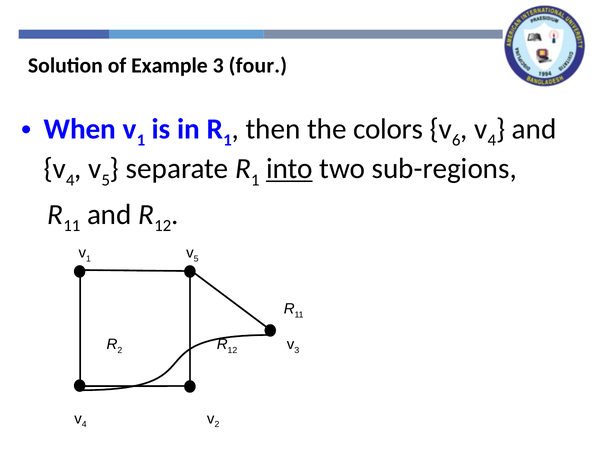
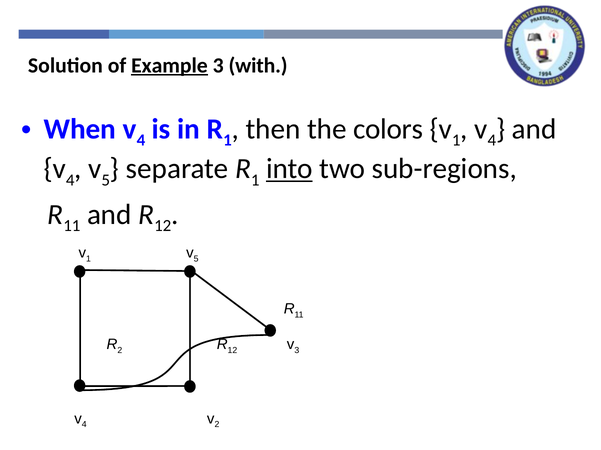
Example underline: none -> present (169, 66)
four: four -> with (258, 66)
1: 1 -> 4 (141, 141)
6: 6 -> 1 (456, 141)
